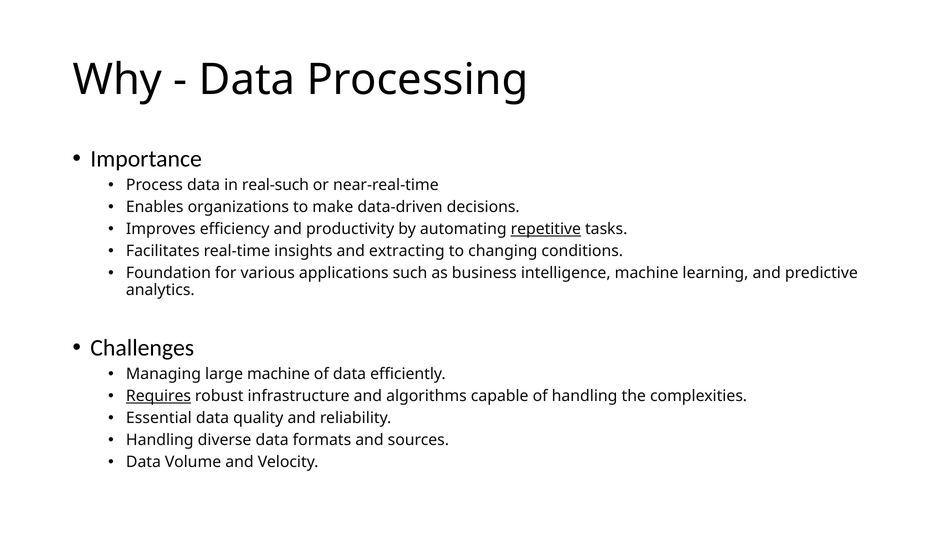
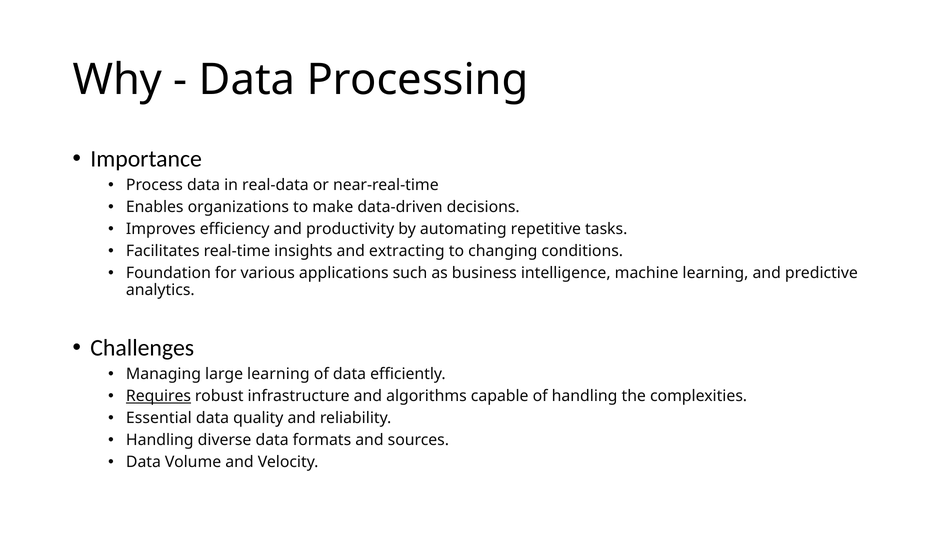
real-such: real-such -> real-data (275, 185)
repetitive underline: present -> none (546, 229)
large machine: machine -> learning (278, 374)
